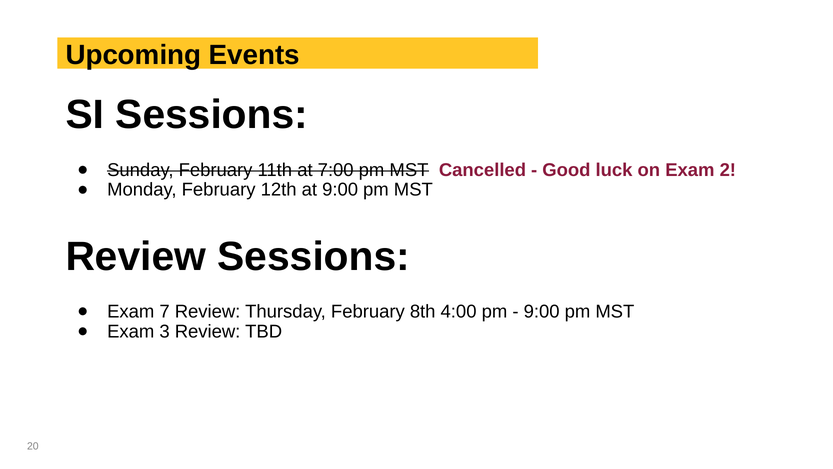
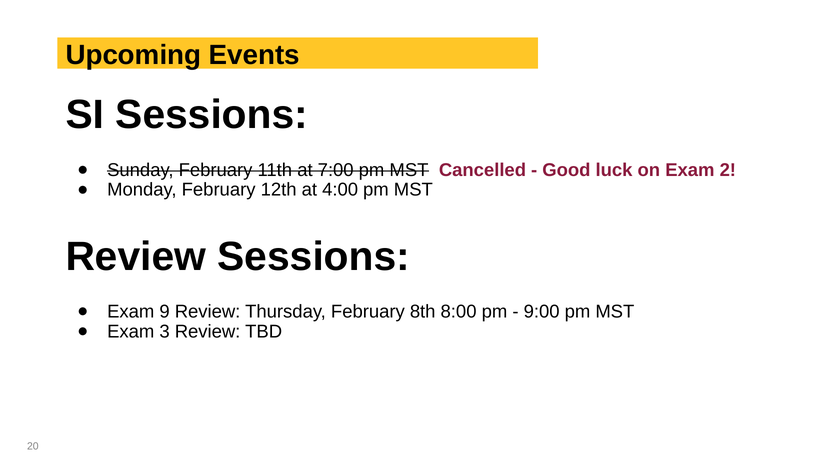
at 9:00: 9:00 -> 4:00 (340, 190)
7: 7 -> 9 (165, 311)
4:00: 4:00 -> 8:00 (459, 311)
